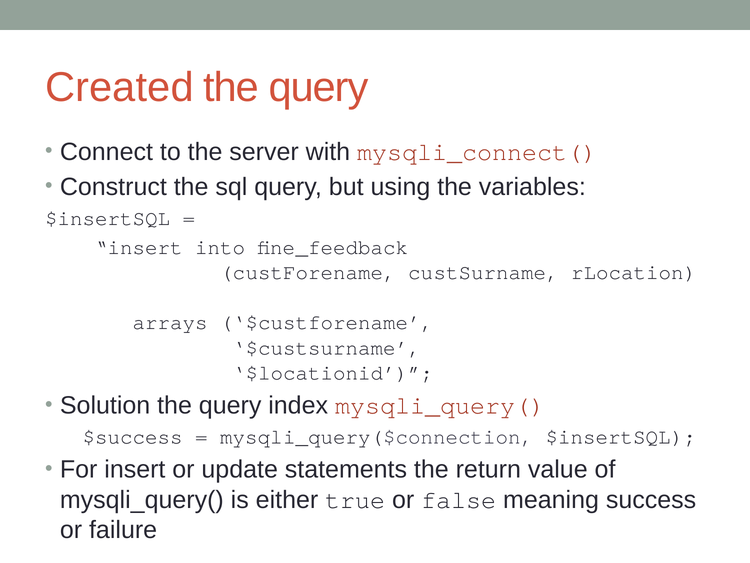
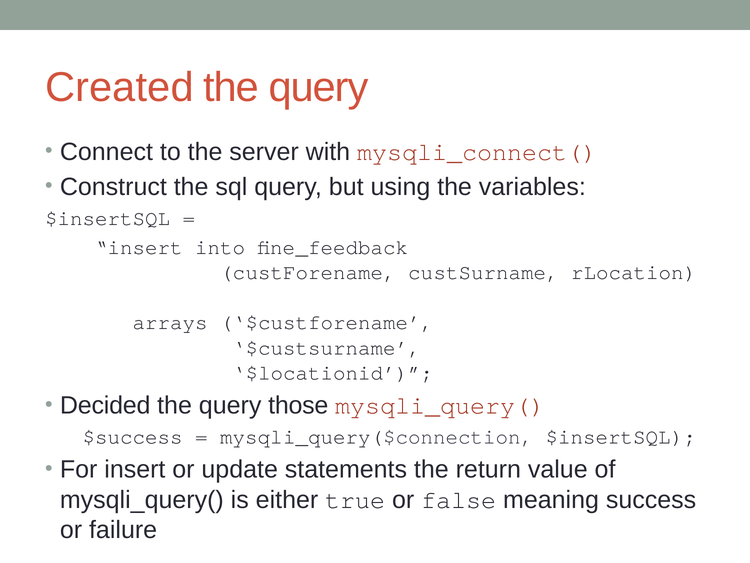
Solution: Solution -> Decided (105, 405)
index: index -> those (298, 405)
